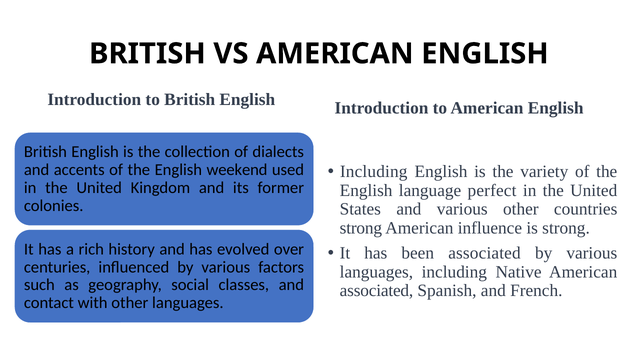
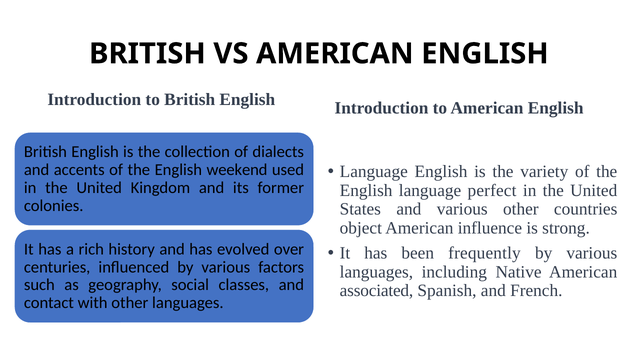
Including: Including -> Language (374, 172)
strong: strong -> object (361, 228)
been associated: associated -> frequently (484, 253)
